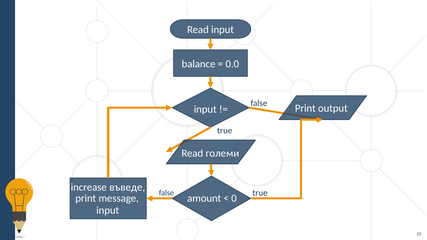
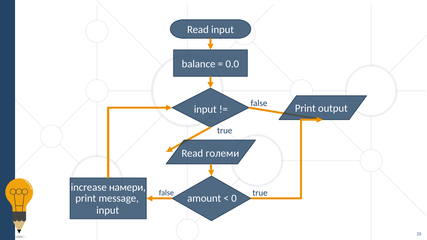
въведе: въведе -> намери (127, 187)
